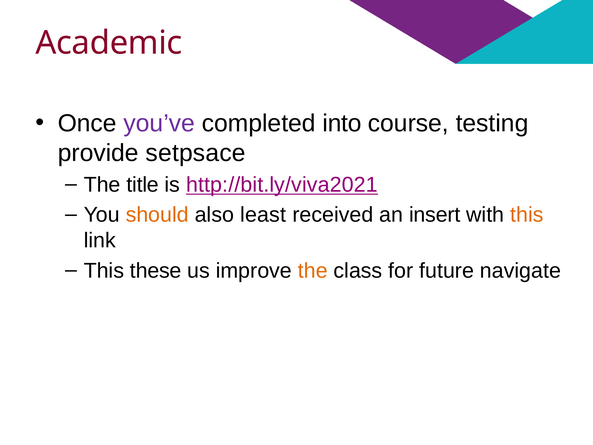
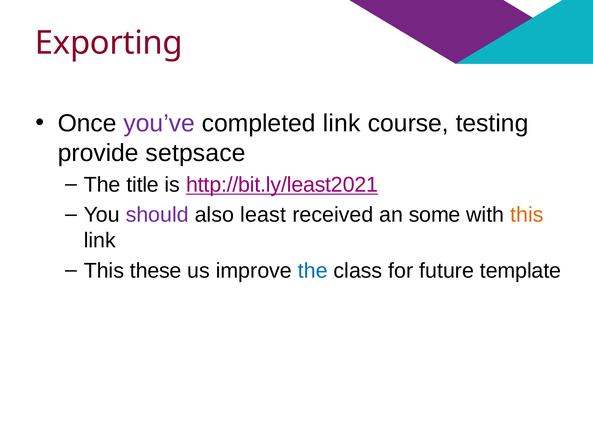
Academic: Academic -> Exporting (109, 43)
completed into: into -> link (342, 123)
http://bit.ly/viva2021: http://bit.ly/viva2021 -> http://bit.ly/least2021 (282, 185)
should colour: orange -> purple (157, 215)
insert: insert -> some (435, 215)
the colour: orange -> blue (313, 270)
navigate: navigate -> template (521, 270)
